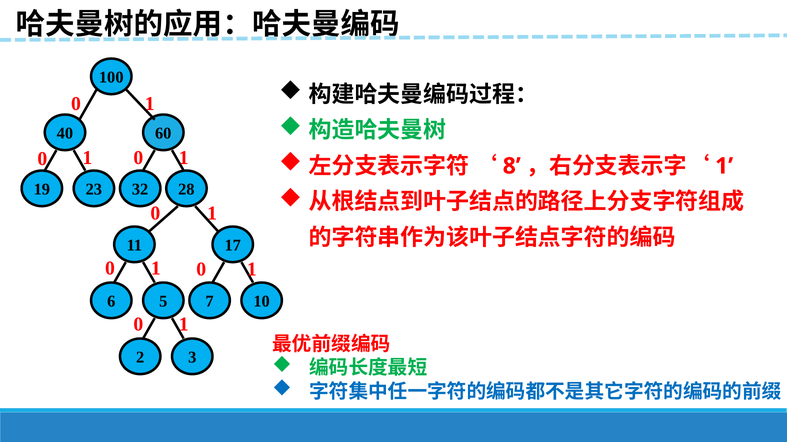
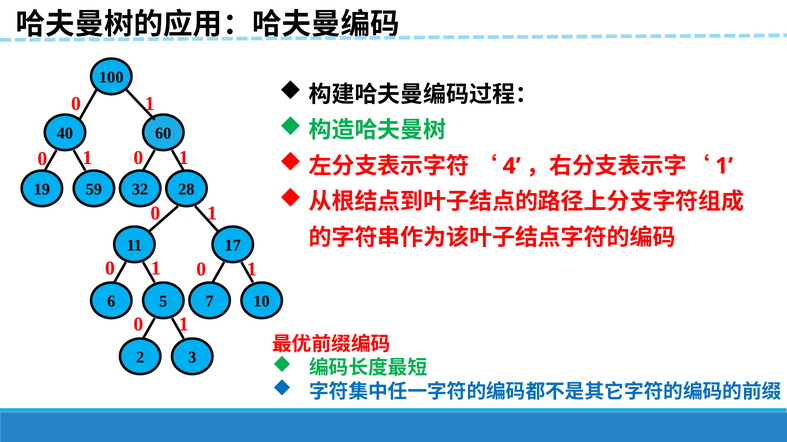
8: 8 -> 4 (512, 166)
23: 23 -> 59 (94, 190)
